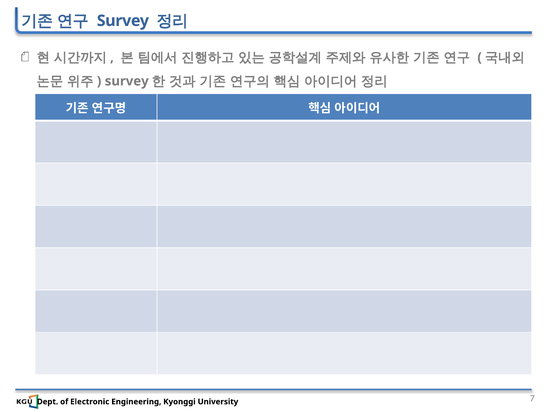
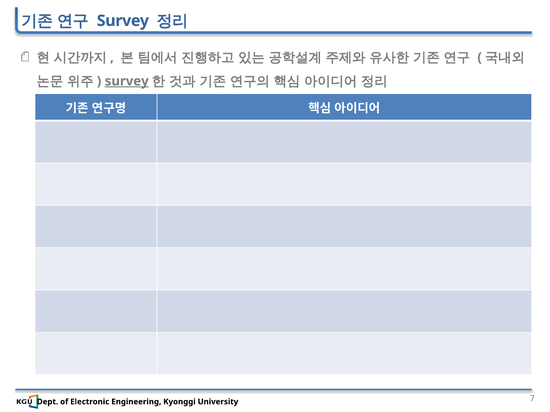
survey underline: none -> present (127, 81)
